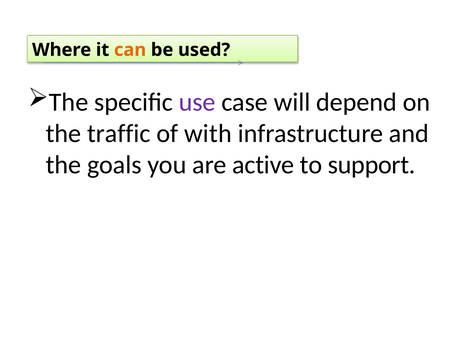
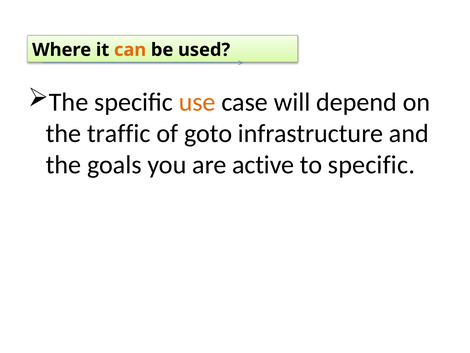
use colour: purple -> orange (197, 102)
with: with -> goto (208, 133)
to support: support -> specific (371, 165)
